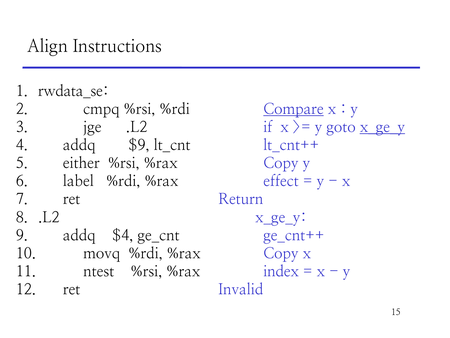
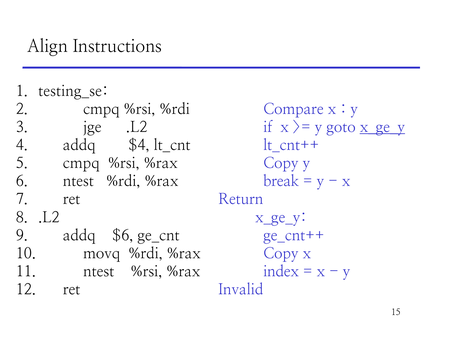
rwdata_se: rwdata_se -> testing_se (73, 91)
Compare underline: present -> none (293, 109)
$9: $9 -> $4 (139, 145)
either: either -> cmpq (81, 163)
label: label -> ntest (78, 181)
effect: effect -> break (281, 181)
$4: $4 -> $6 (123, 235)
